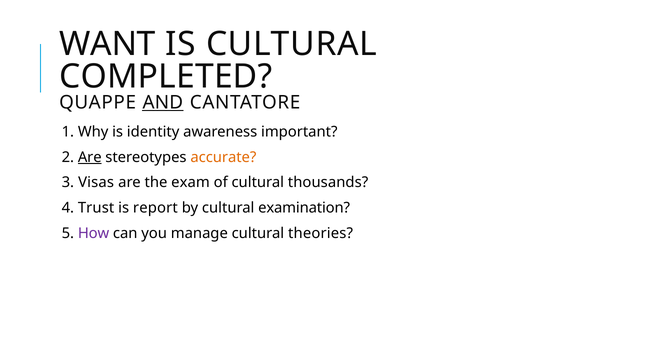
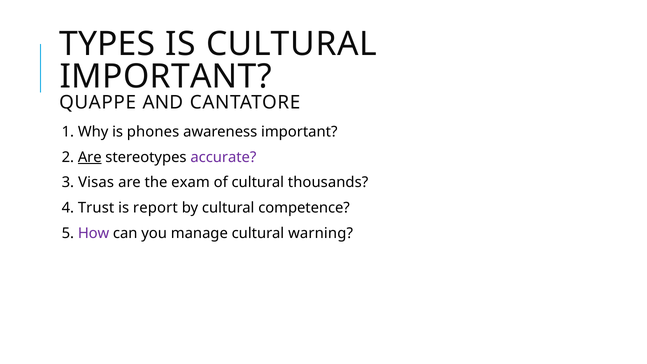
WANT: WANT -> TYPES (107, 44)
COMPLETED: COMPLETED -> IMPORTANT (166, 77)
AND underline: present -> none (163, 102)
identity: identity -> phones (153, 132)
accurate colour: orange -> purple (223, 157)
examination: examination -> competence (304, 208)
theories: theories -> warning (321, 233)
